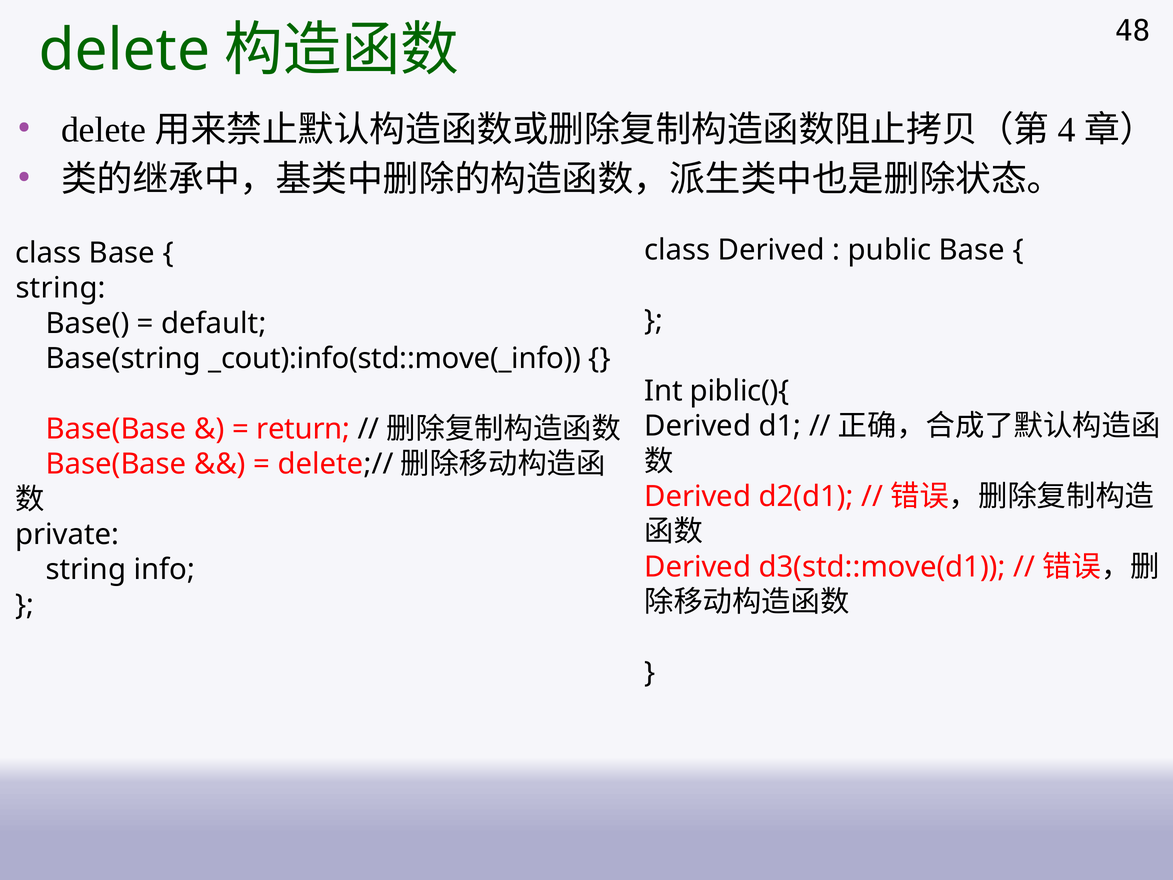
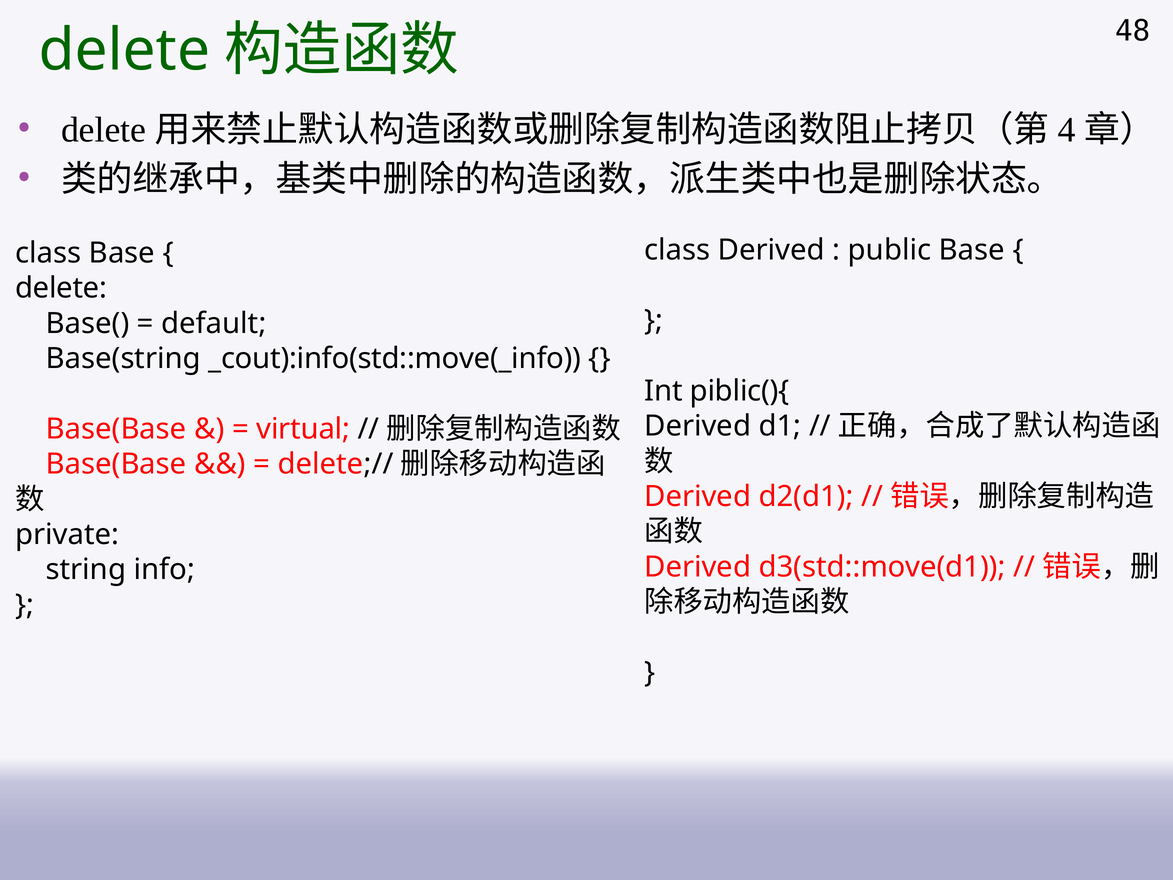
string: string -> delete (61, 288)
return: return -> virtual (303, 429)
